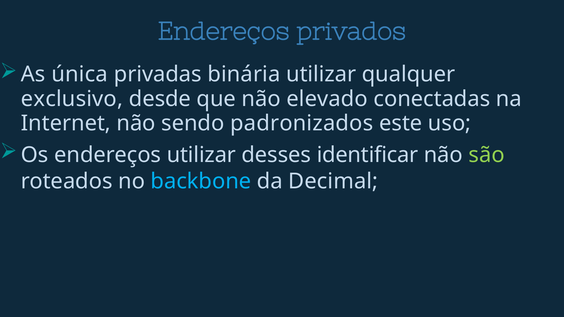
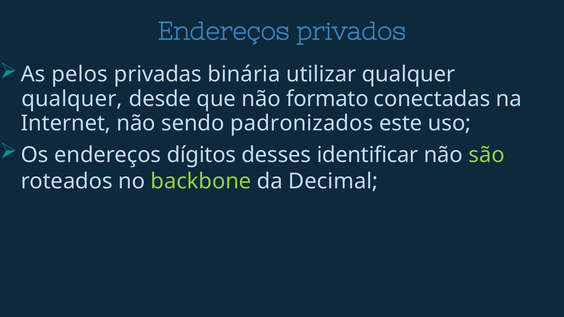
única: única -> pelos (80, 74)
exclusivo: exclusivo -> qualquer (72, 99)
elevado: elevado -> formato (327, 99)
endereços utilizar: utilizar -> dígitos (201, 155)
backbone colour: light blue -> light green (201, 181)
